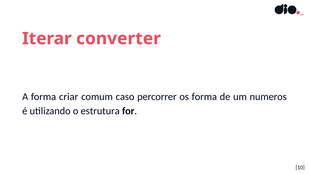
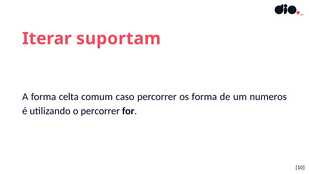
converter: converter -> suportam (118, 39)
criar: criar -> celta (69, 97)
o estrutura: estrutura -> percorrer (100, 111)
